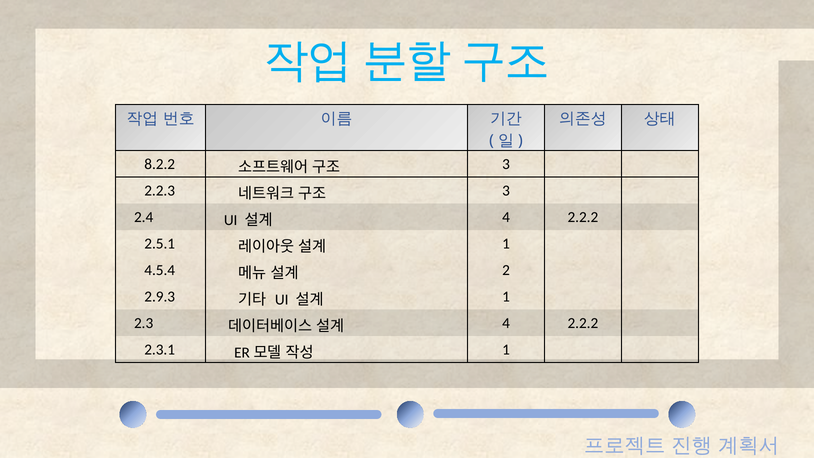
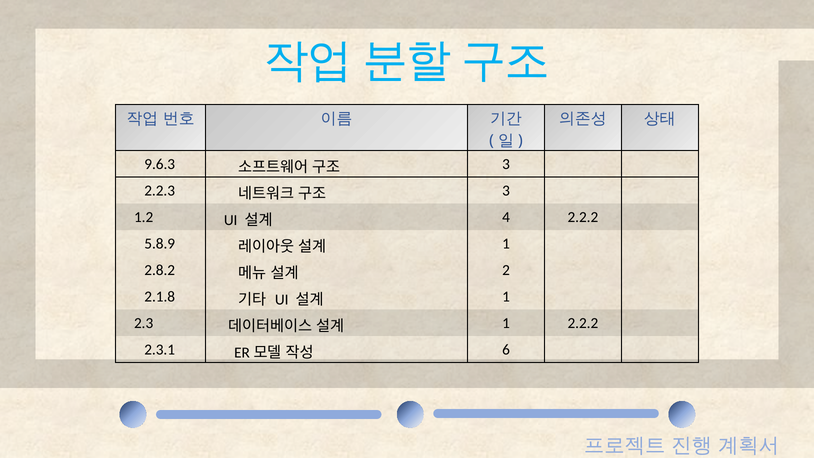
8.2.2: 8.2.2 -> 9.6.3 (160, 164)
2.4: 2.4 -> 1.2 (144, 217)
2.5.1: 2.5.1 -> 5.8.9 (160, 244)
4.5.4: 4.5.4 -> 2.8.2 (160, 270)
2.9.3: 2.9.3 -> 2.1.8 (160, 296)
4: 4 -> 1 (506, 323)
1: 1 -> 6 (506, 349)
